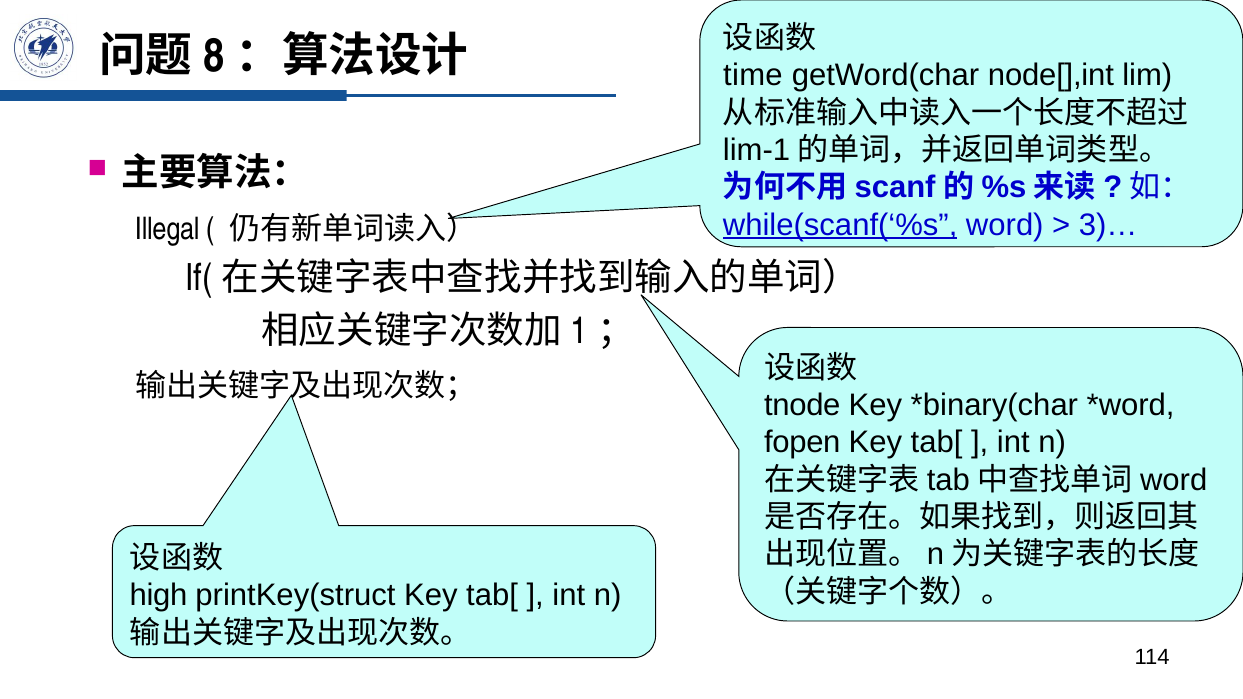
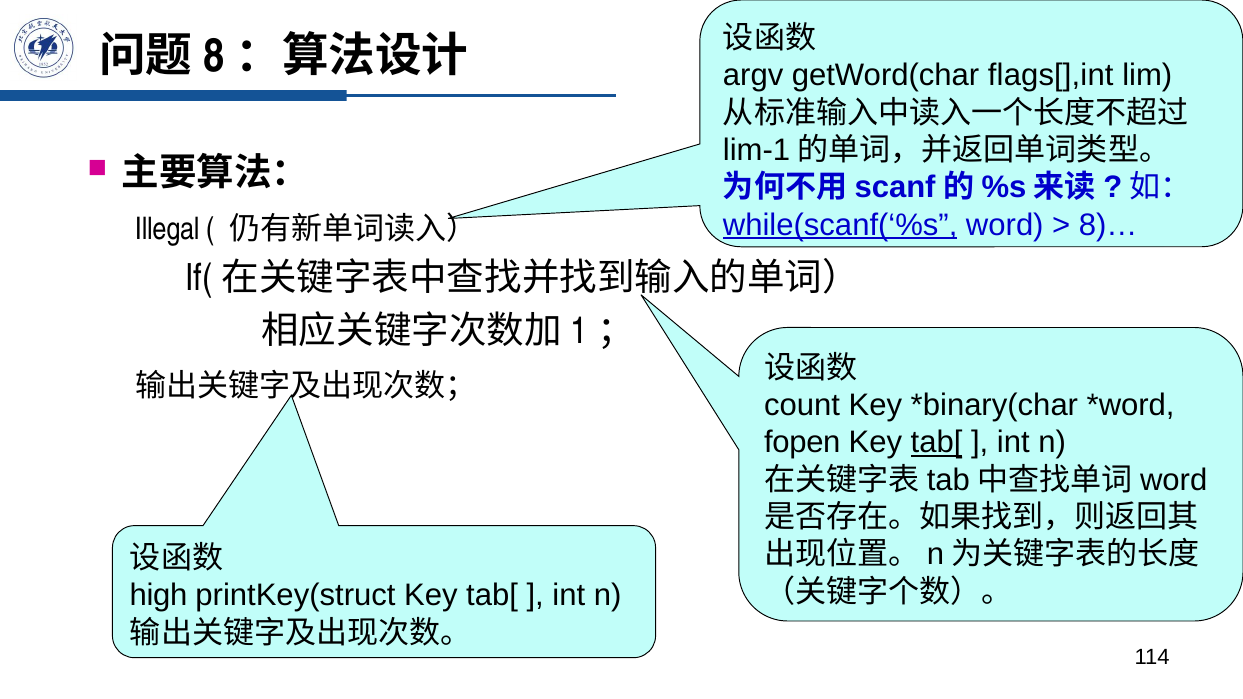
time: time -> argv (753, 76)
node[],int: node[],int -> flags[],int (1051, 76)
3)…: 3)… -> 8)… (1108, 225)
tnode: tnode -> count (802, 405)
tab[ underline: none -> present (937, 442)
